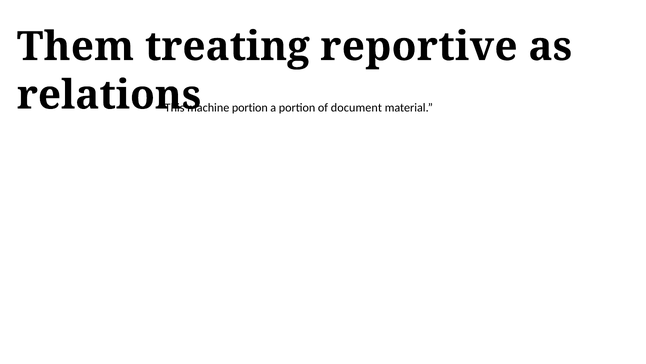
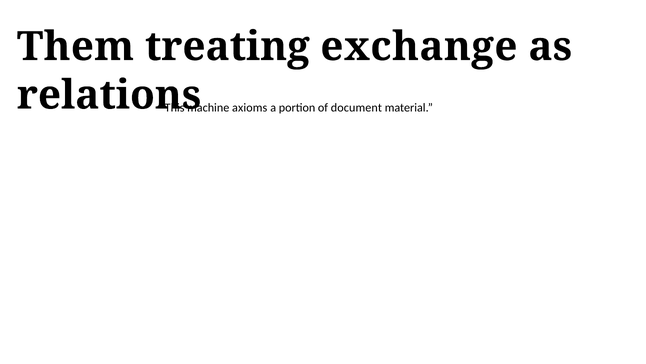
reportive: reportive -> exchange (419, 47)
machine portion: portion -> axioms (250, 107)
